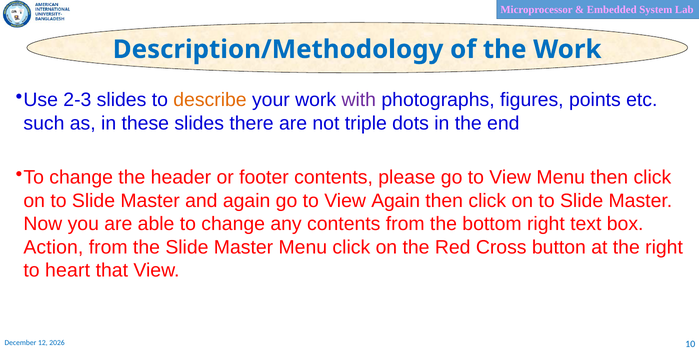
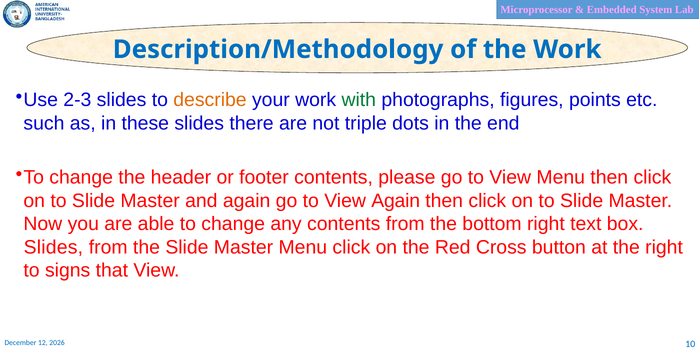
with colour: purple -> green (359, 100)
Action: Action -> Slides (53, 248)
heart: heart -> signs (68, 271)
